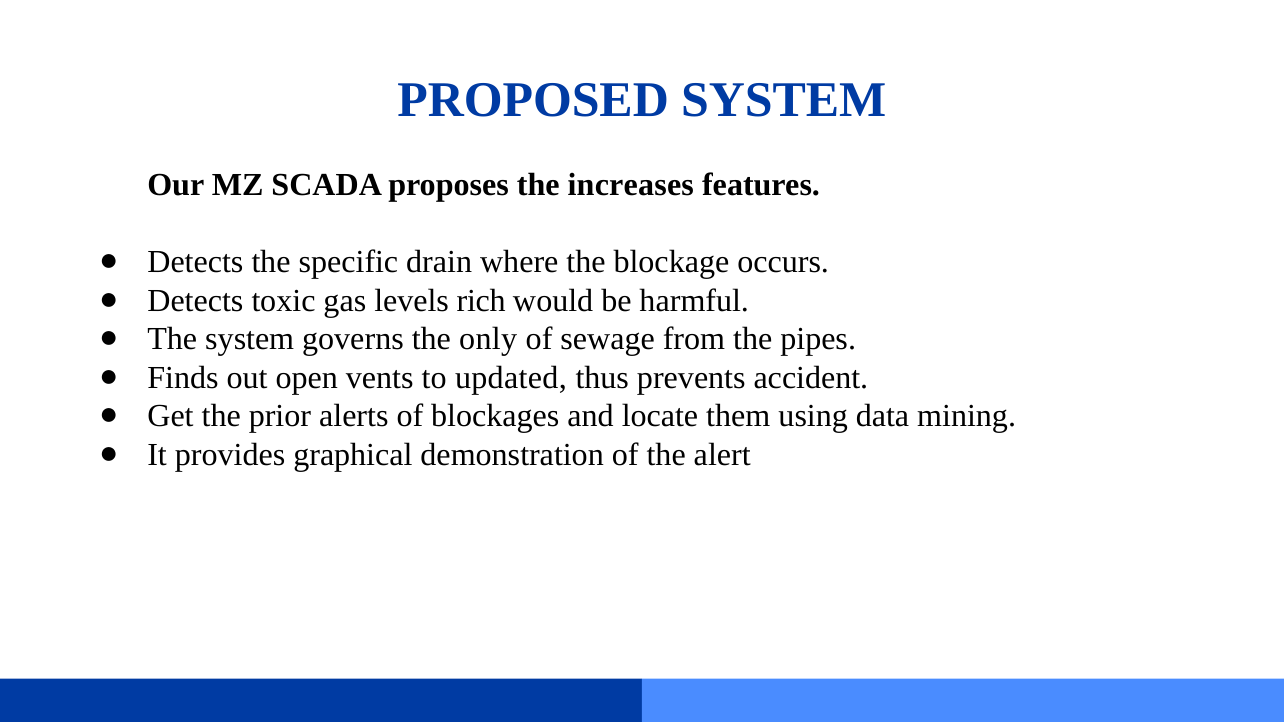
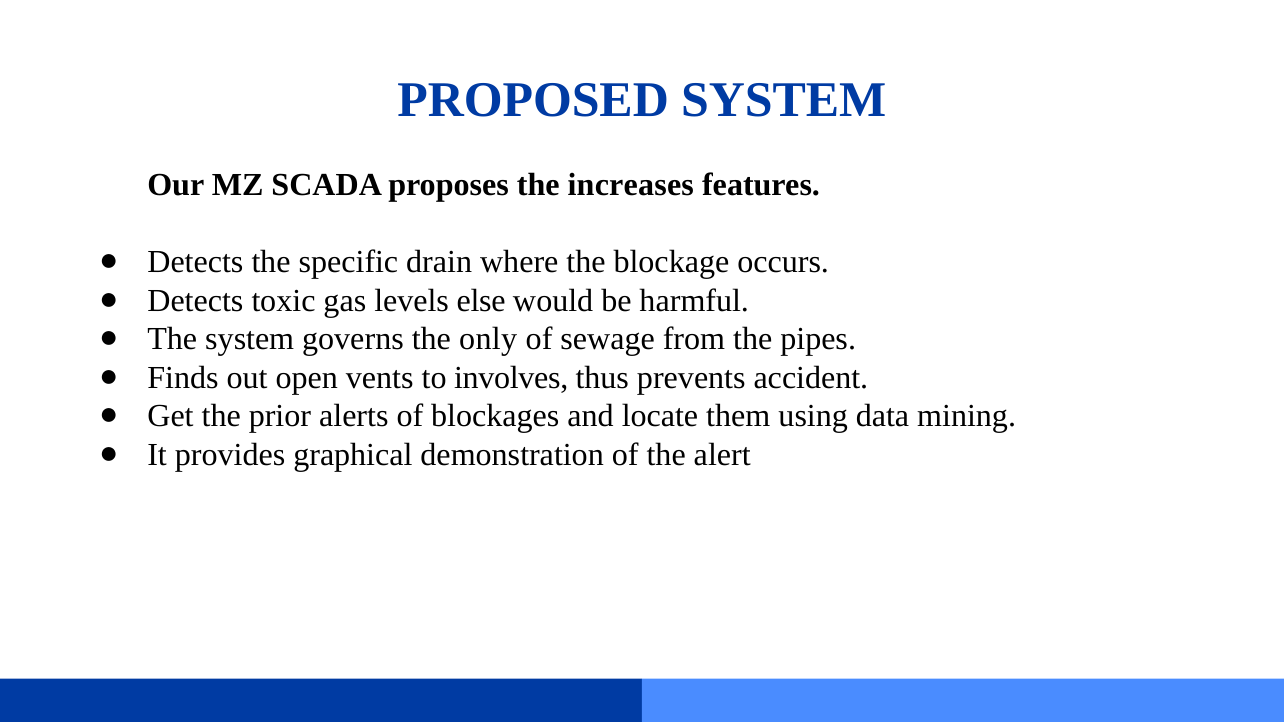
rich: rich -> else (481, 301)
updated: updated -> involves (511, 378)
